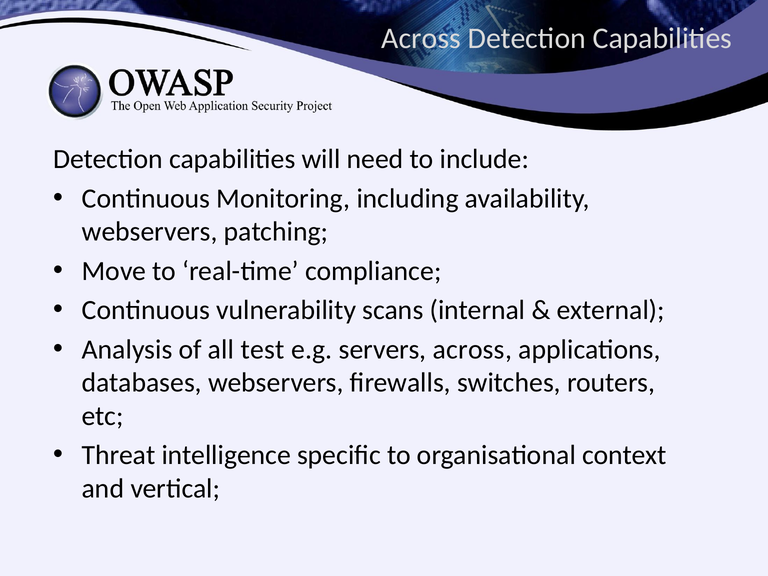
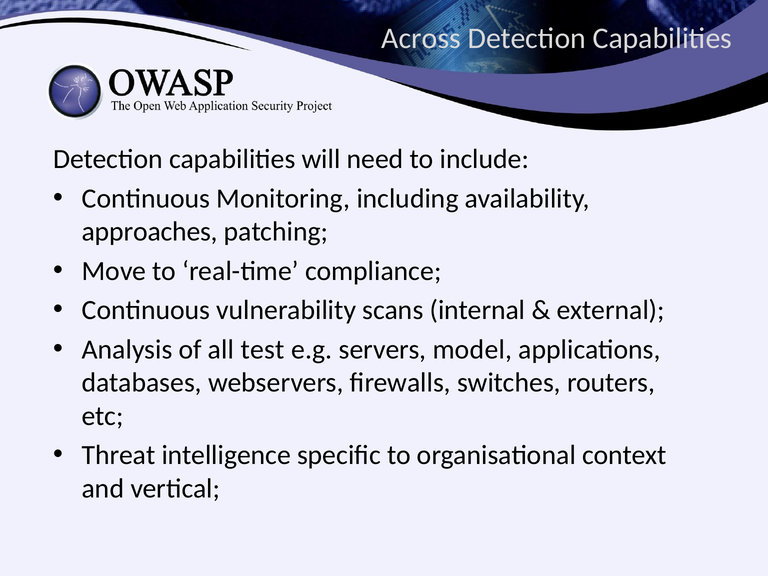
webservers: webservers -> approaches (150, 232)
servers across: across -> model (472, 349)
